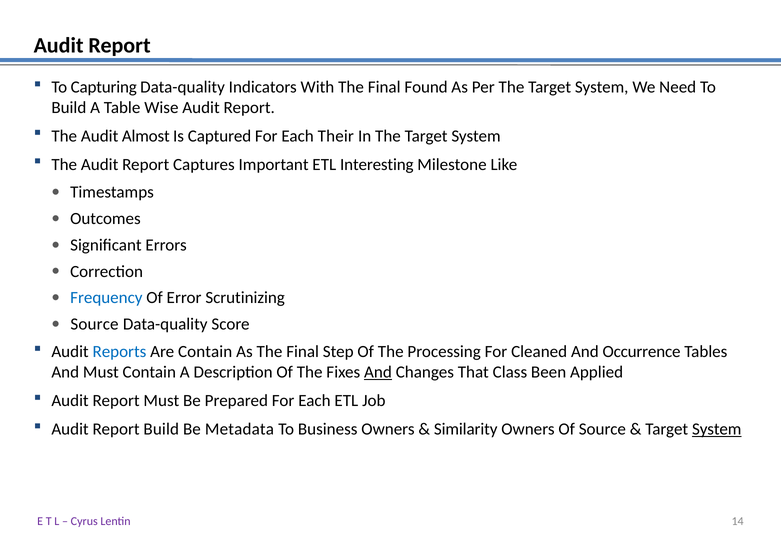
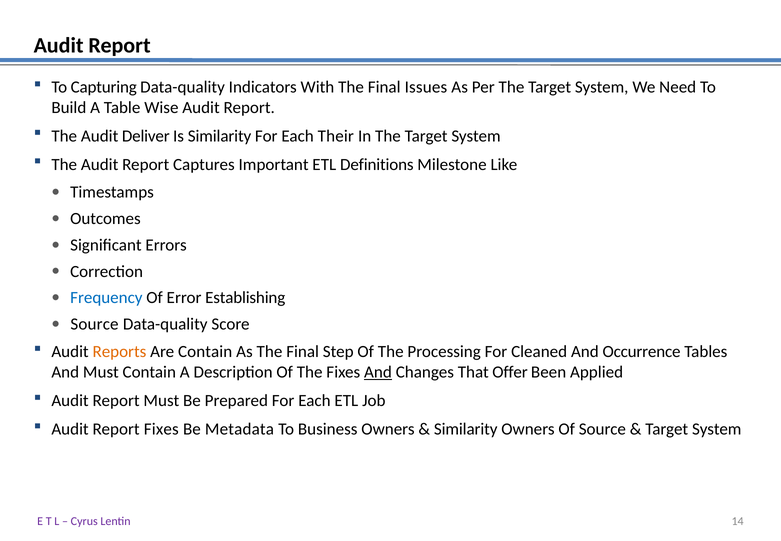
Found: Found -> Issues (426, 87)
Almost: Almost -> Deliver (146, 136)
Is Captured: Captured -> Similarity (220, 136)
Interesting: Interesting -> Definitions (377, 164)
Scrutinizing: Scrutinizing -> Establishing (245, 298)
Reports colour: blue -> orange (119, 352)
Class: Class -> Offer (510, 372)
Report Build: Build -> Fixes (161, 429)
System underline: present -> none (717, 429)
